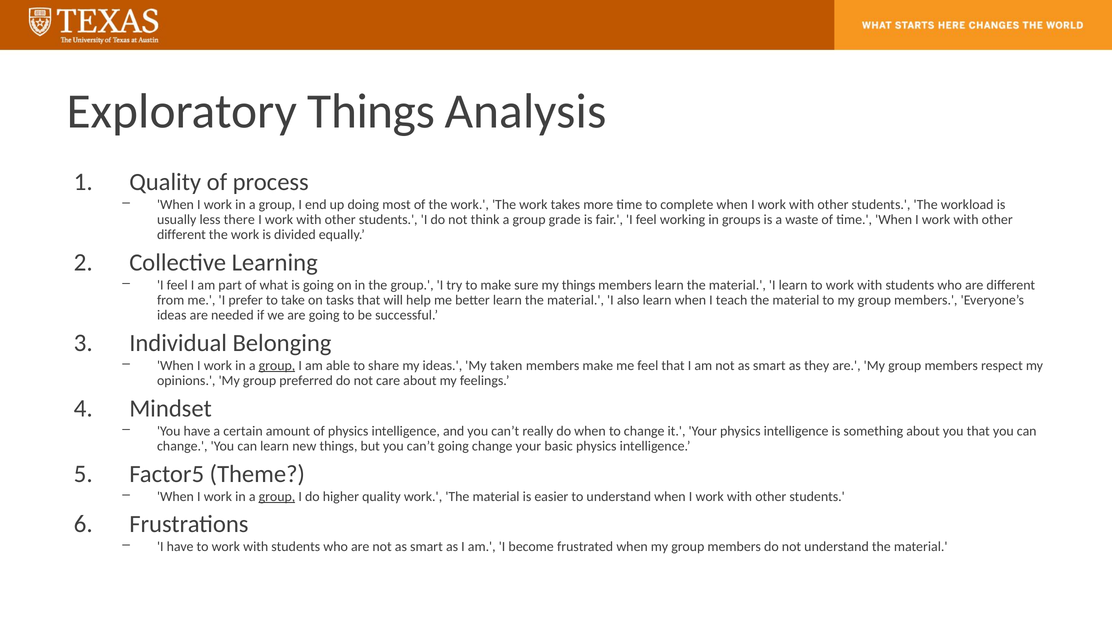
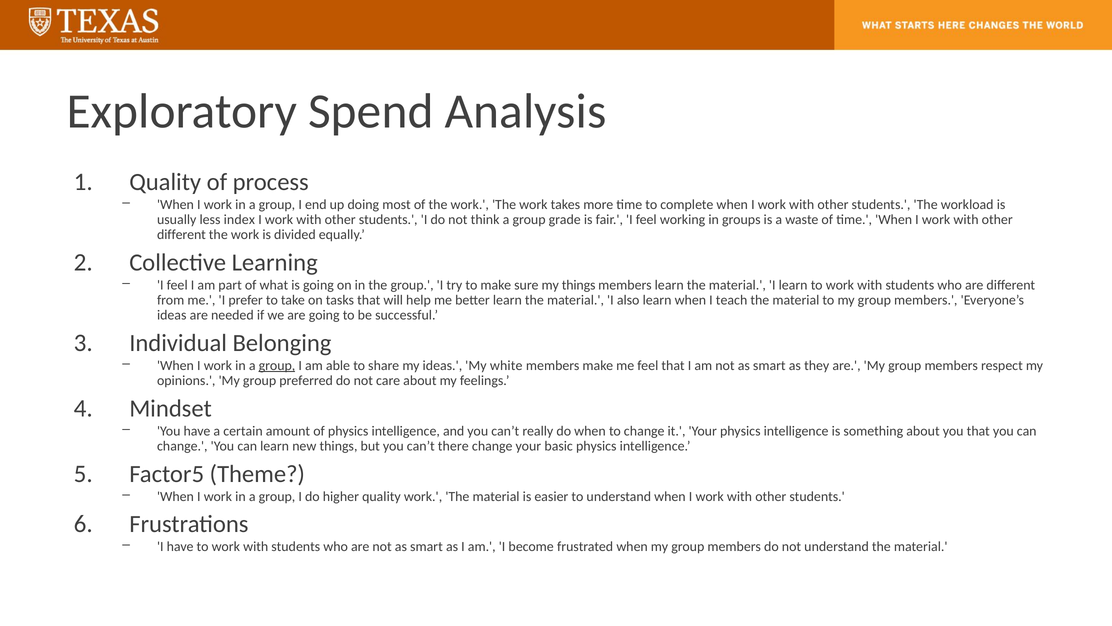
Exploratory Things: Things -> Spend (371, 111)
there: there -> index (239, 220)
taken: taken -> white (506, 365)
can’t going: going -> there (453, 446)
group underline: present -> none (277, 496)
